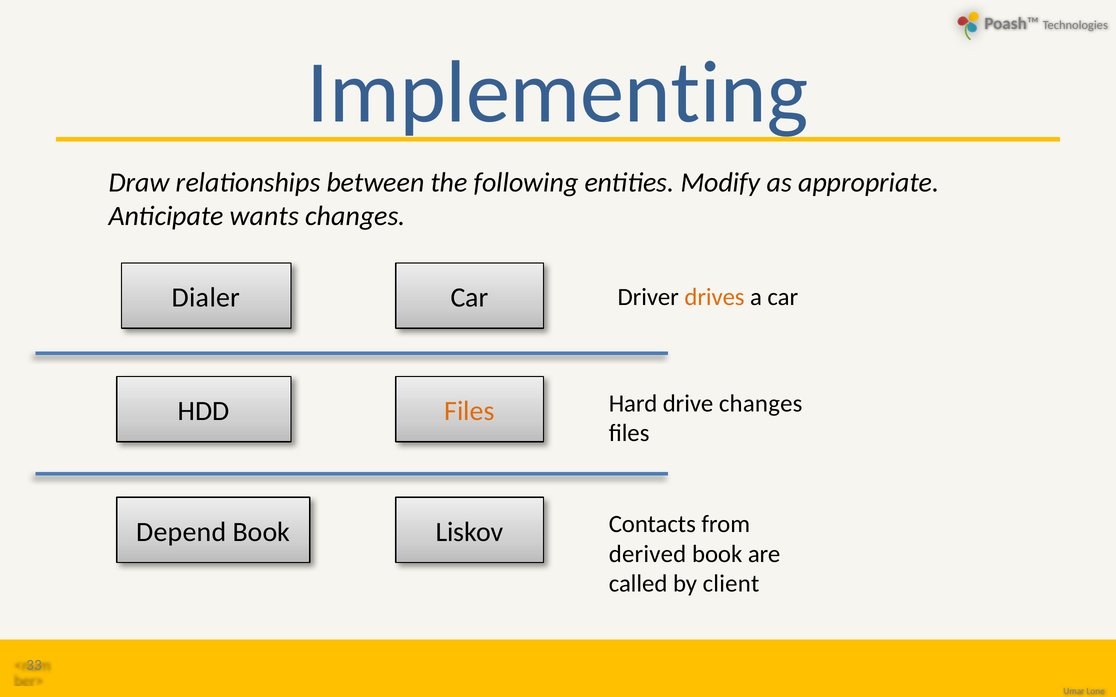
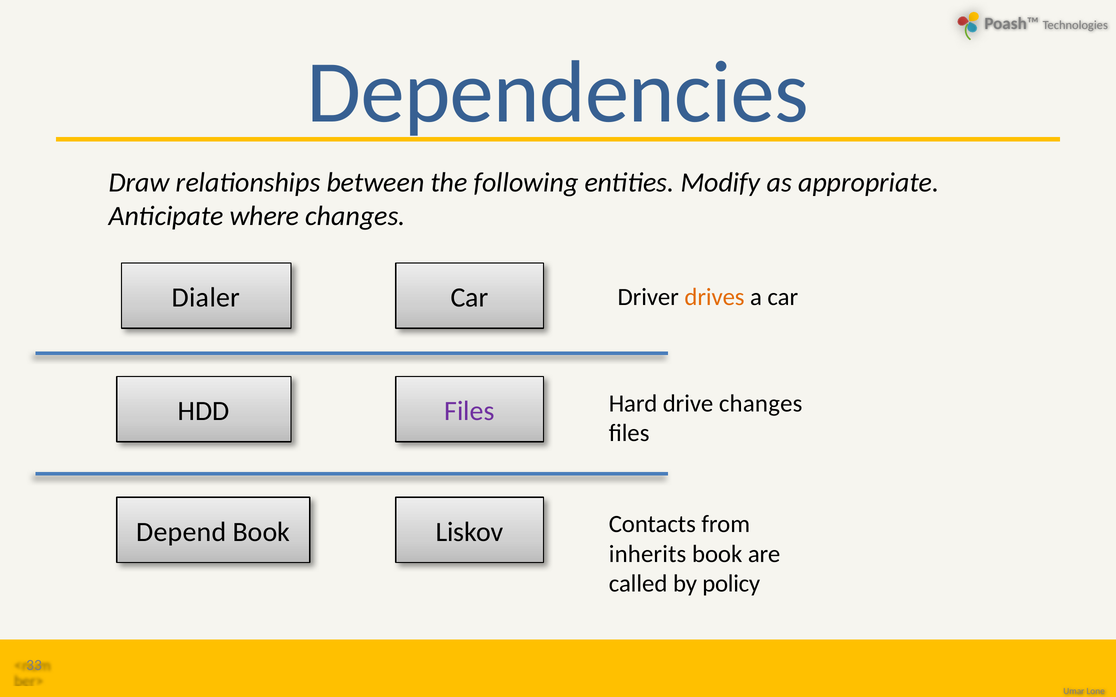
Implementing: Implementing -> Dependencies (558, 93)
wants: wants -> where (265, 216)
Files colour: orange -> purple (469, 411)
derived: derived -> inherits (648, 554)
client: client -> policy (731, 584)
